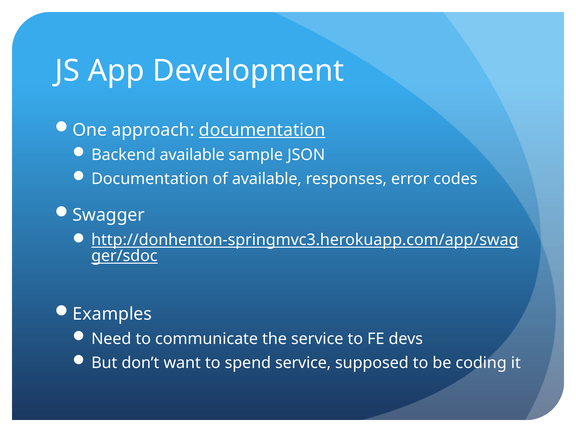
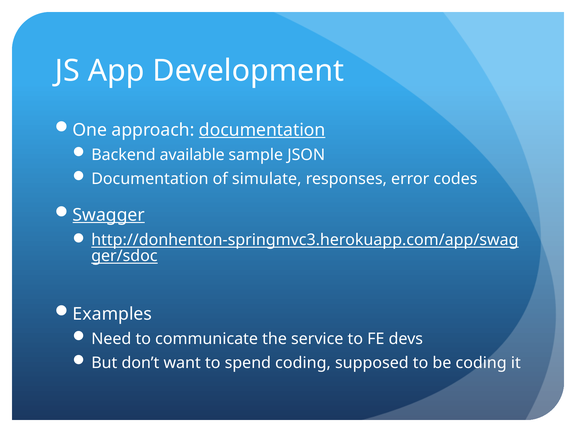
of available: available -> simulate (267, 179)
Swagger underline: none -> present (109, 215)
spend service: service -> coding (303, 363)
